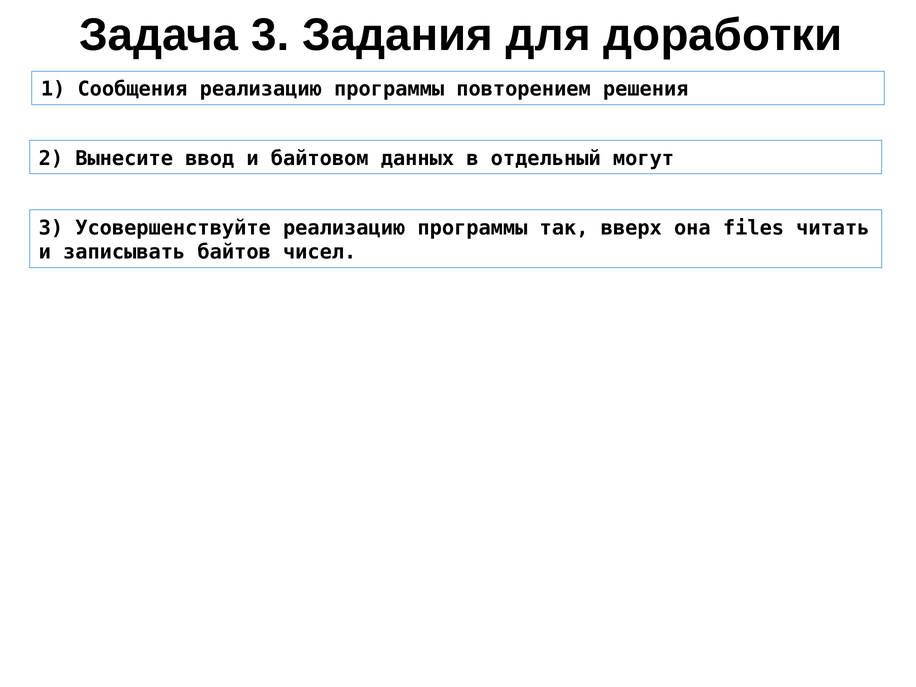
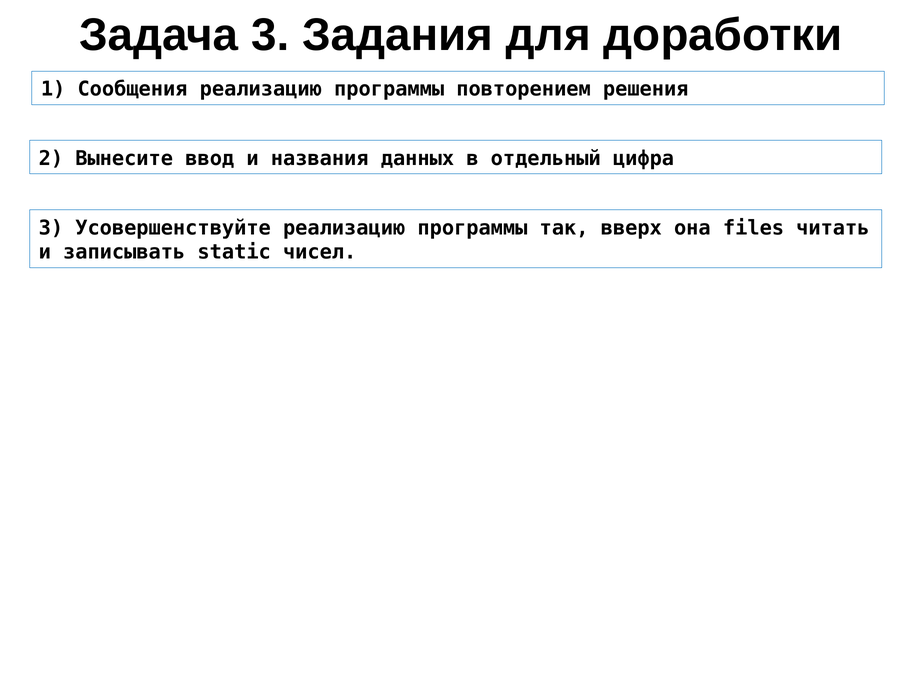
байтовом: байтовом -> названия (320, 159)
могут: могут -> цифра (644, 159)
байтов: байтов -> static (234, 252)
